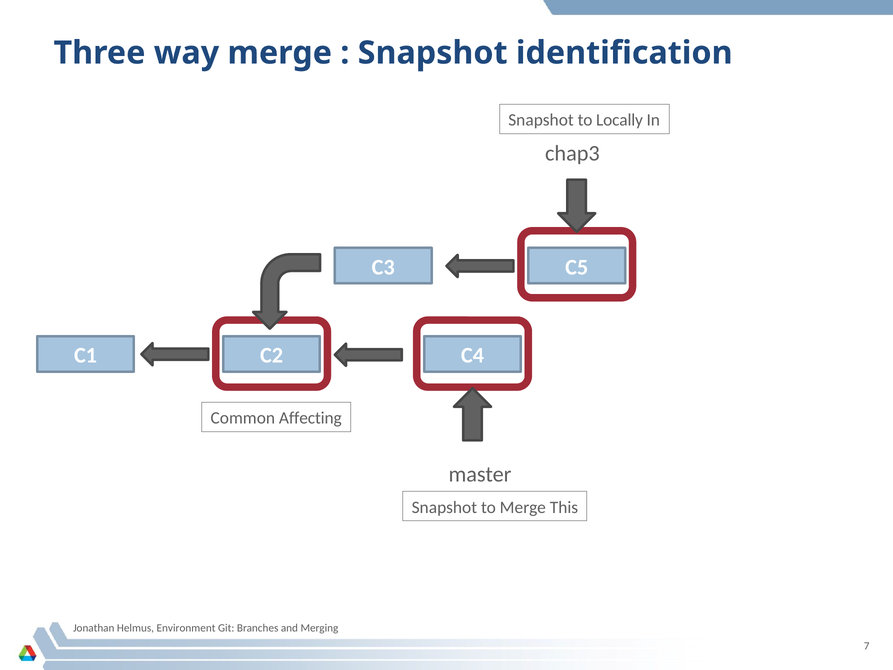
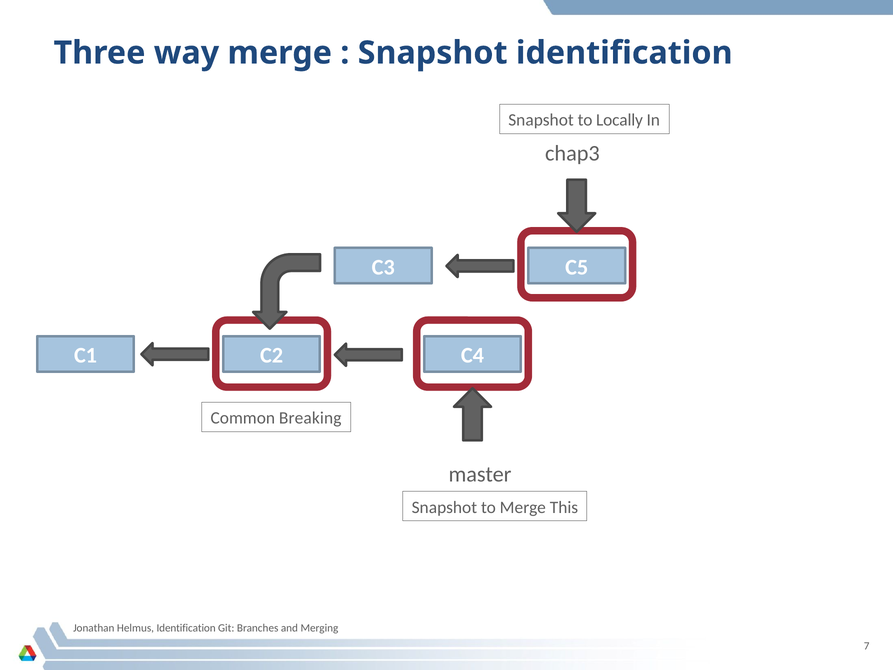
Affecting: Affecting -> Breaking (310, 418)
Helmus Environment: Environment -> Identification (186, 628)
